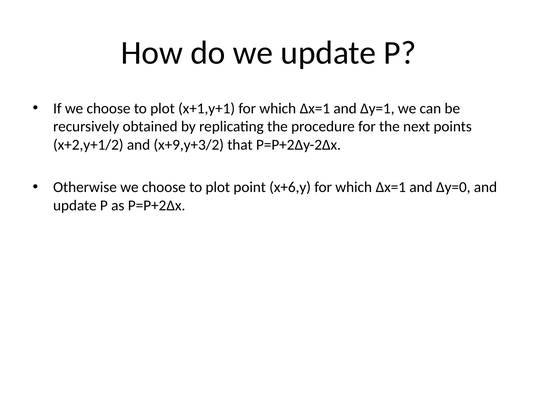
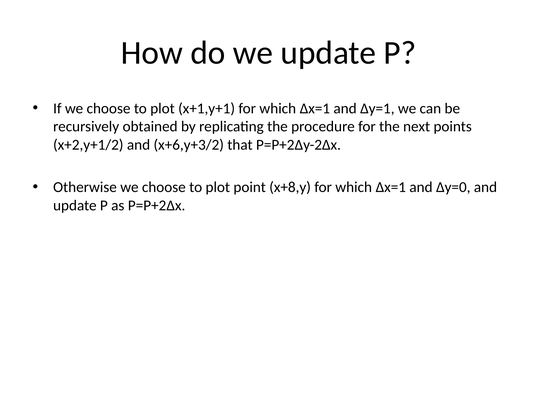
x+9,y+3/2: x+9,y+3/2 -> x+6,y+3/2 (189, 145)
x+6,y: x+6,y -> x+8,y (290, 187)
